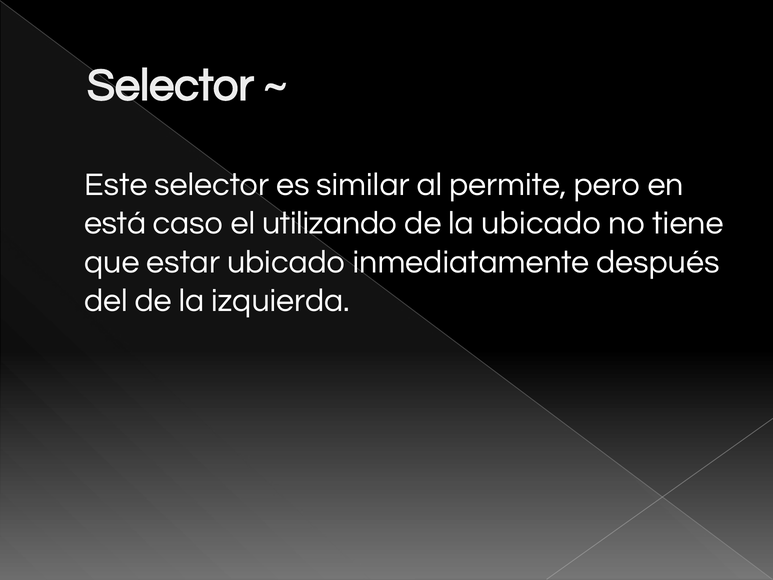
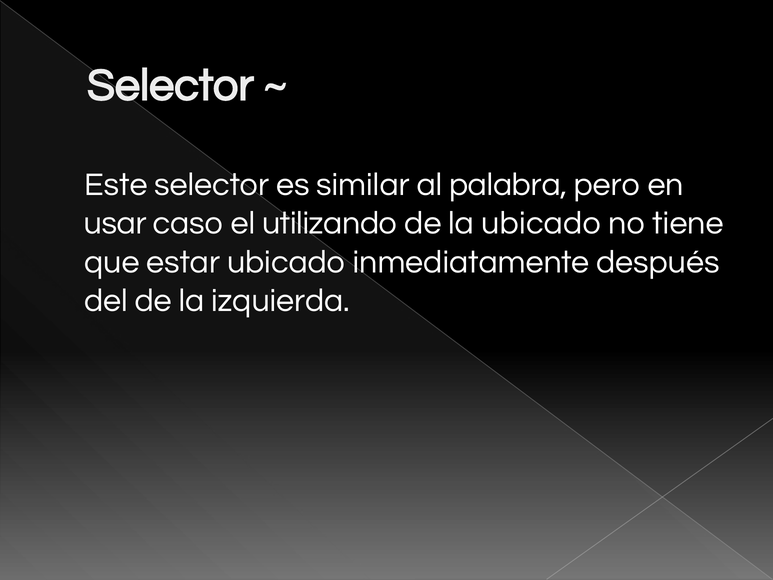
permite: permite -> palabra (508, 185)
está: está -> usar (115, 223)
